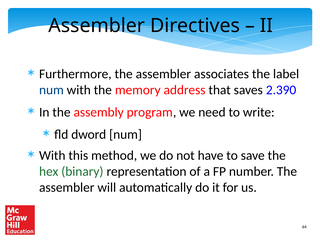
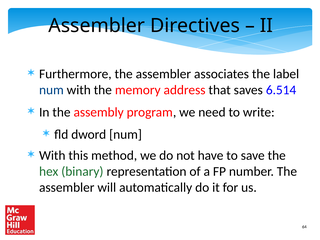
2.390: 2.390 -> 6.514 (281, 90)
